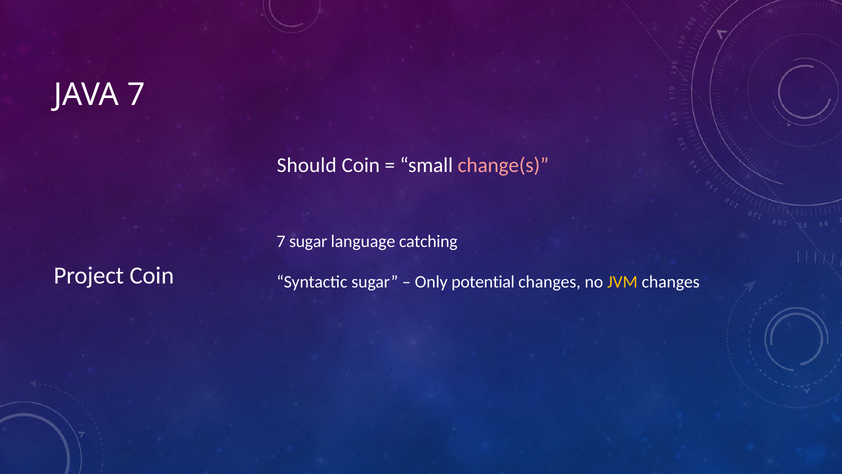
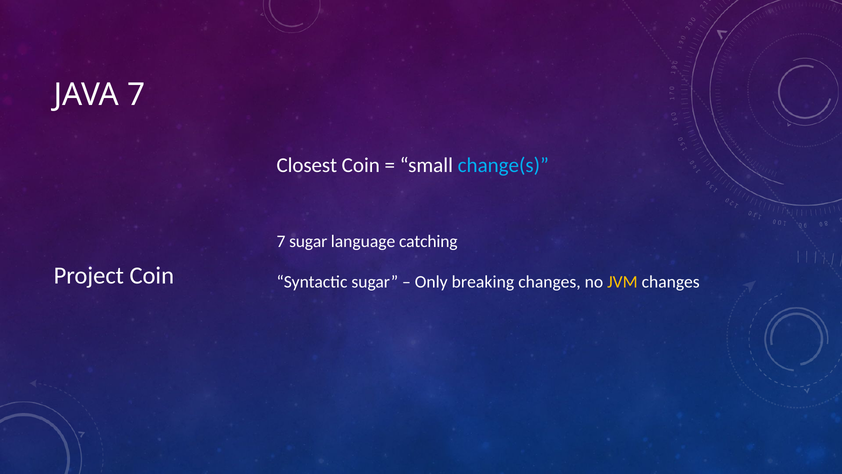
Should: Should -> Closest (307, 165)
change(s colour: pink -> light blue (503, 165)
potential: potential -> breaking (483, 282)
